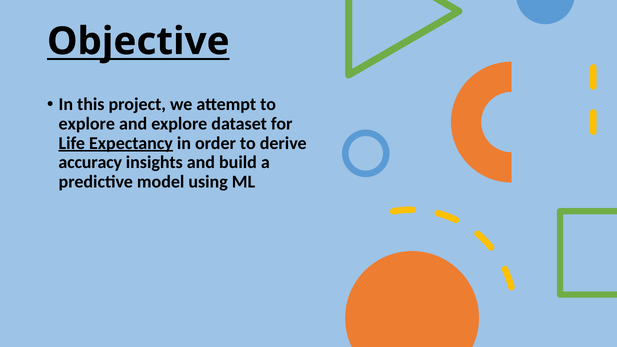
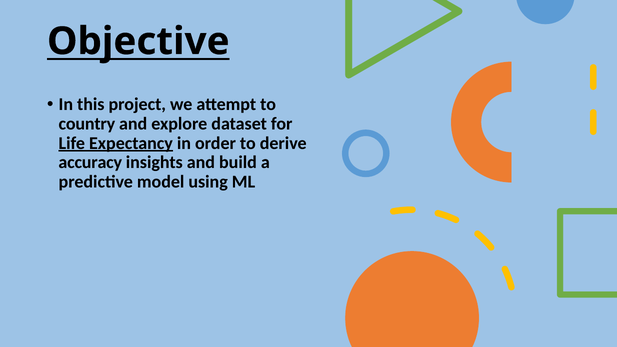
explore: explore -> country (87, 124)
